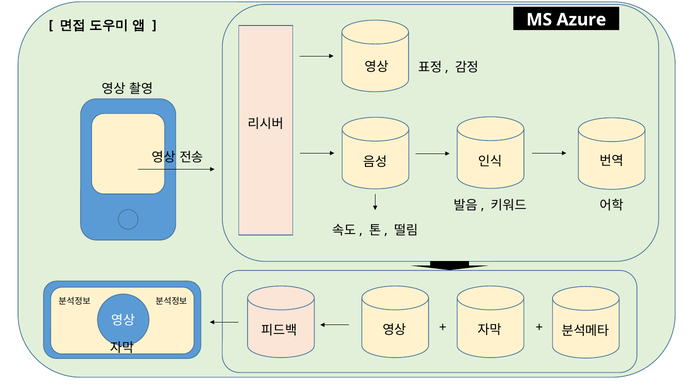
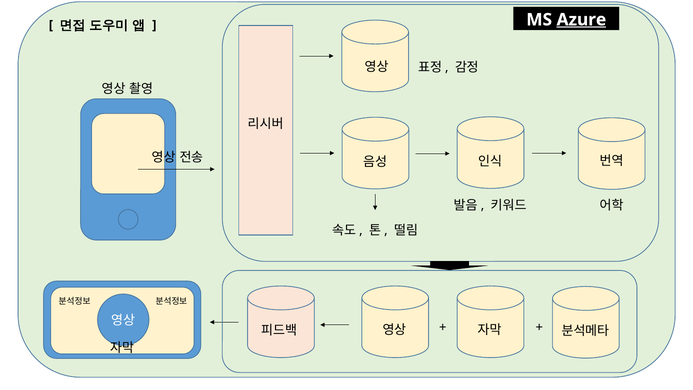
Azure underline: none -> present (581, 20)
